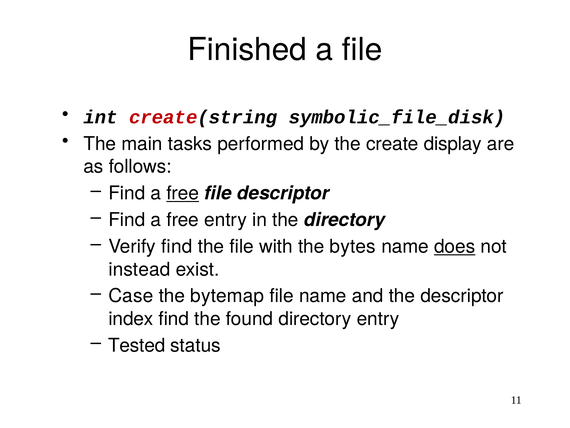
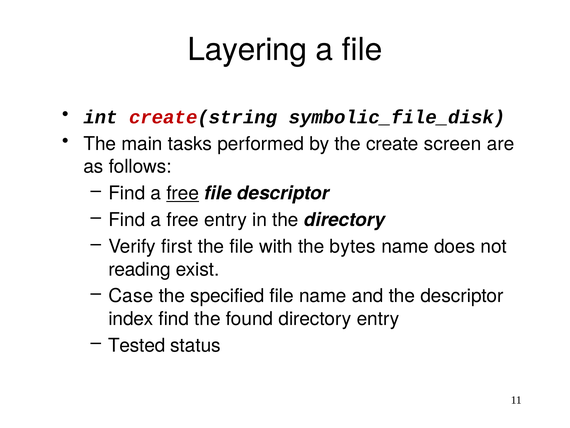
Finished: Finished -> Layering (247, 50)
display: display -> screen (453, 144)
Verify find: find -> first (177, 246)
does underline: present -> none (455, 246)
instead: instead -> reading (139, 269)
bytemap: bytemap -> specified (227, 296)
